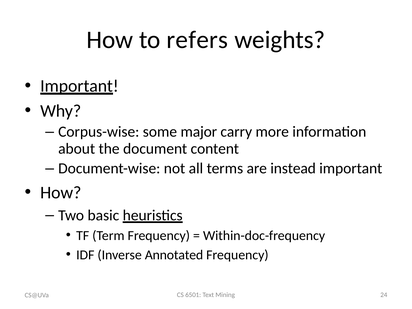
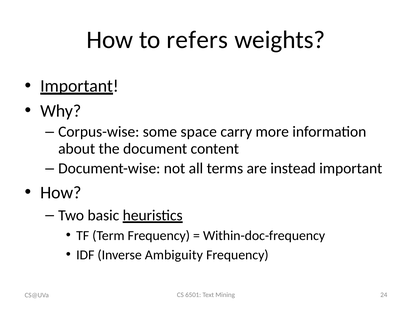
major: major -> space (199, 132)
Annotated: Annotated -> Ambiguity (174, 255)
